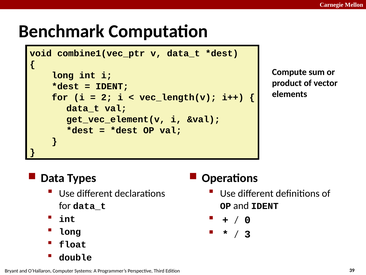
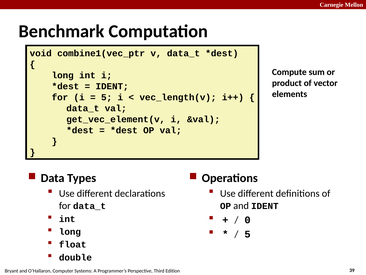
2: 2 -> 5 (107, 97)
3: 3 -> 5 (248, 234)
